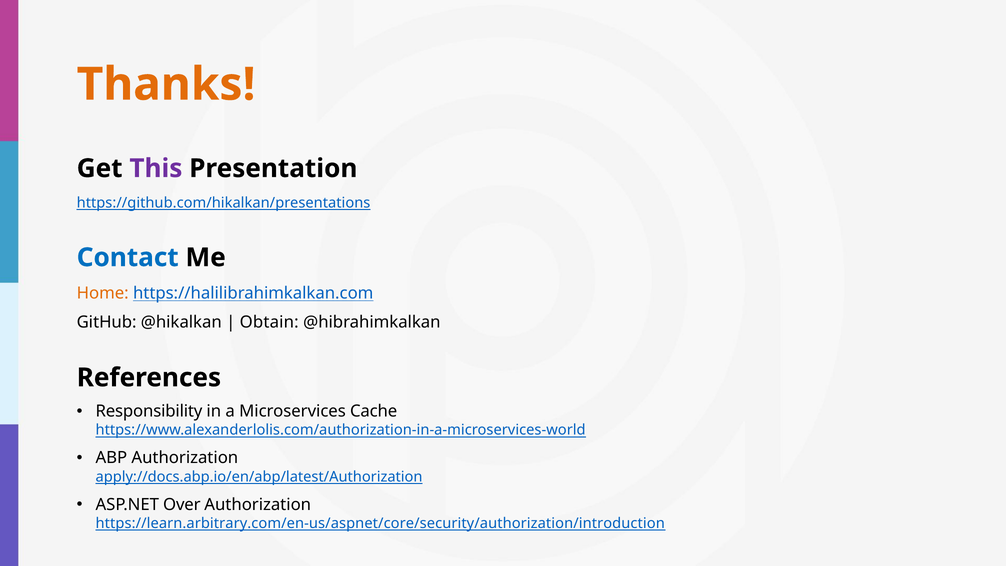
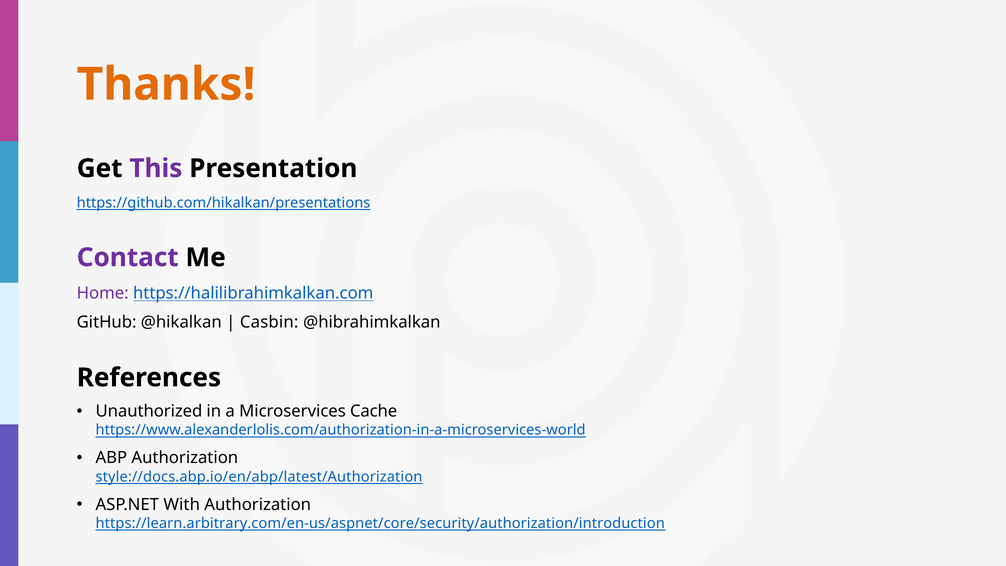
Contact colour: blue -> purple (128, 257)
Home colour: orange -> purple (103, 293)
Obtain: Obtain -> Casbin (269, 322)
Responsibility: Responsibility -> Unauthorized (149, 411)
apply://docs.abp.io/en/abp/latest/Authorization: apply://docs.abp.io/en/abp/latest/Authorization -> style://docs.abp.io/en/abp/latest/Authorization (259, 477)
Over: Over -> With (182, 504)
